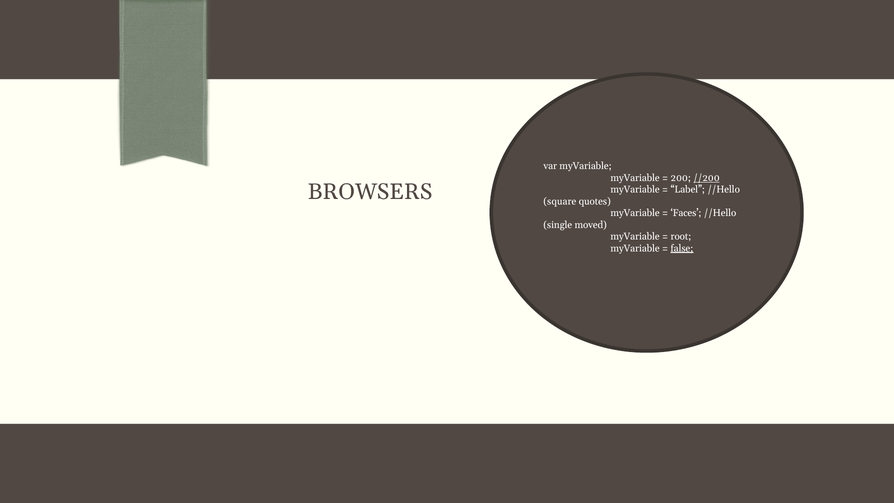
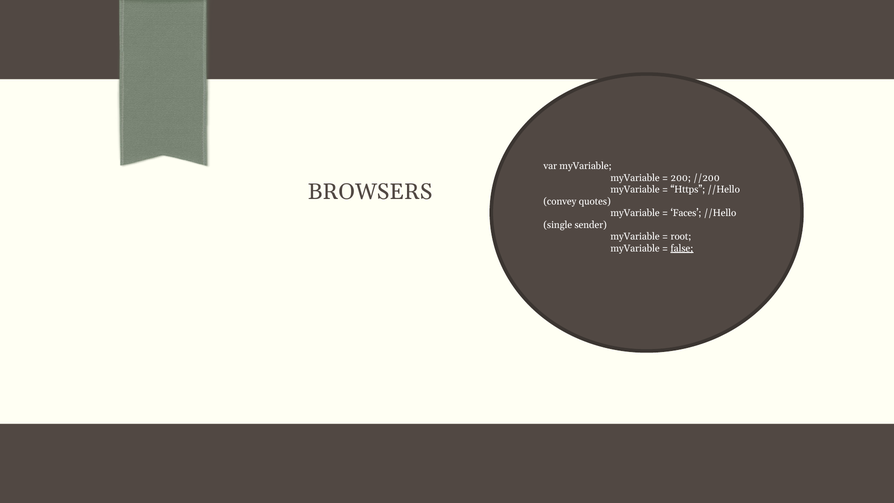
//200 underline: present -> none (707, 178)
Label: Label -> Https (688, 190)
square: square -> convey (560, 201)
moved: moved -> sender (591, 225)
